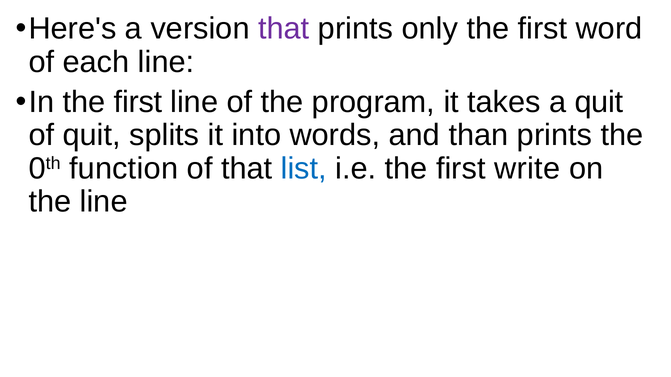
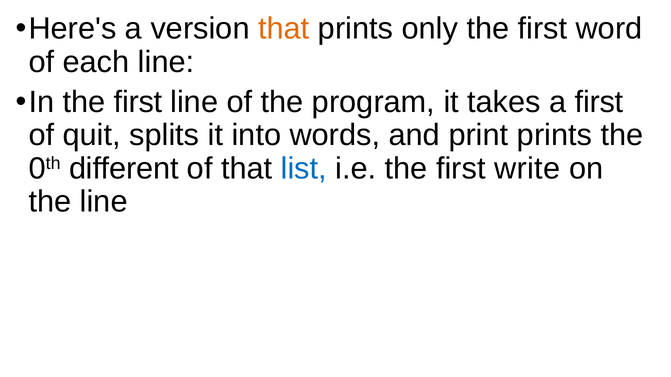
that colour: purple -> orange (284, 29)
a quit: quit -> first (599, 102)
than: than -> print (478, 135)
function: function -> different (124, 169)
